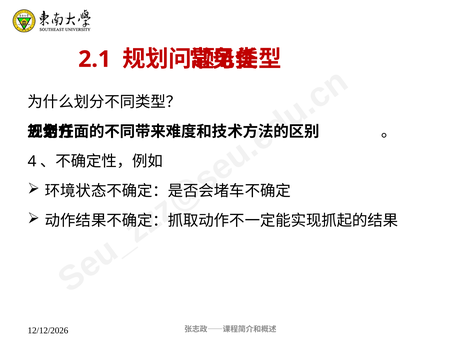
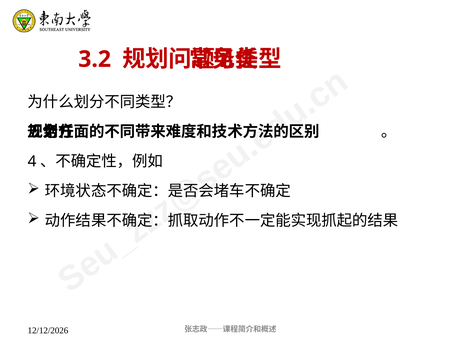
2.1: 2.1 -> 3.2 (95, 59)
